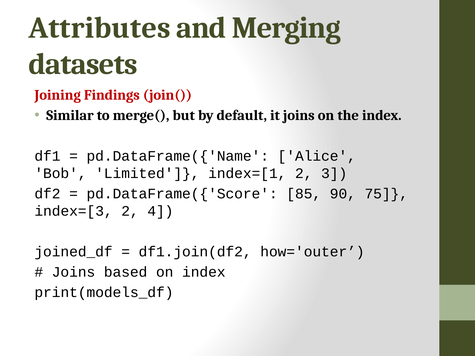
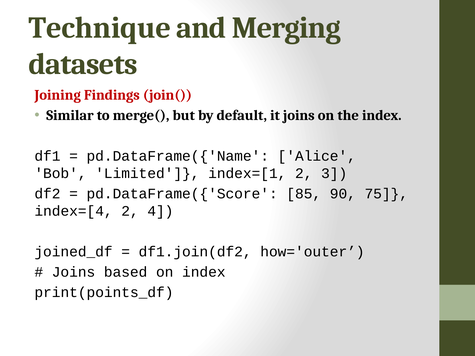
Attributes: Attributes -> Technique (100, 28)
index=[3: index=[3 -> index=[4 (74, 211)
print(models_df: print(models_df -> print(points_df (104, 293)
